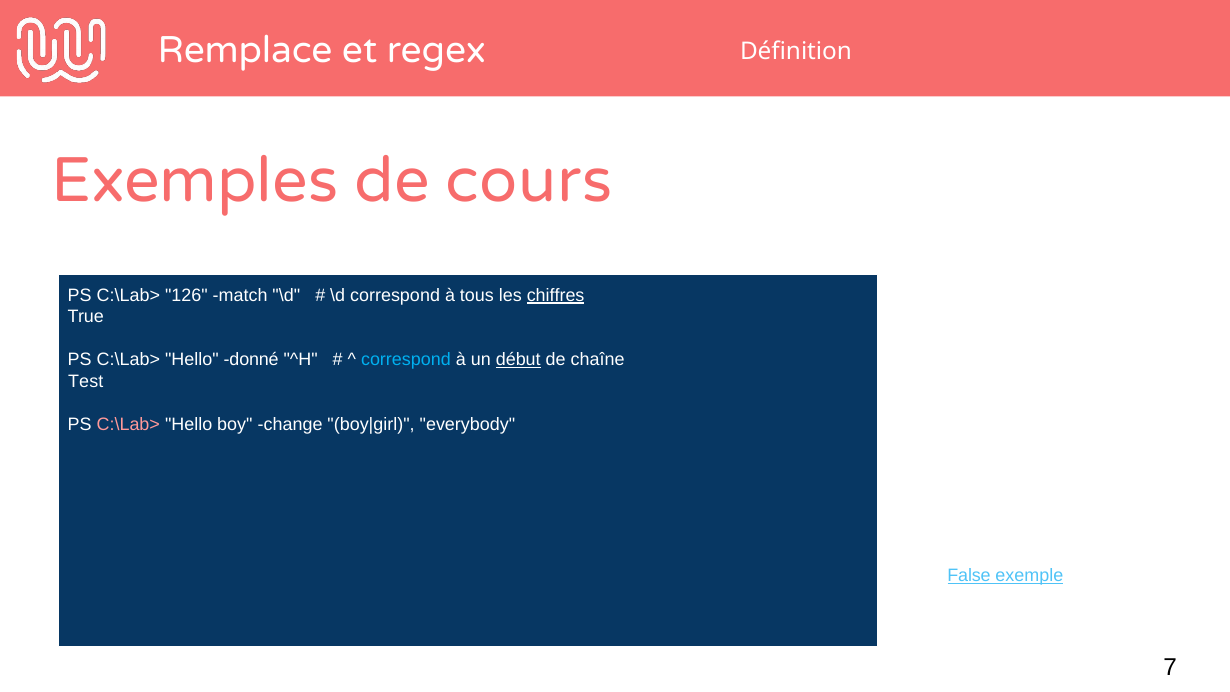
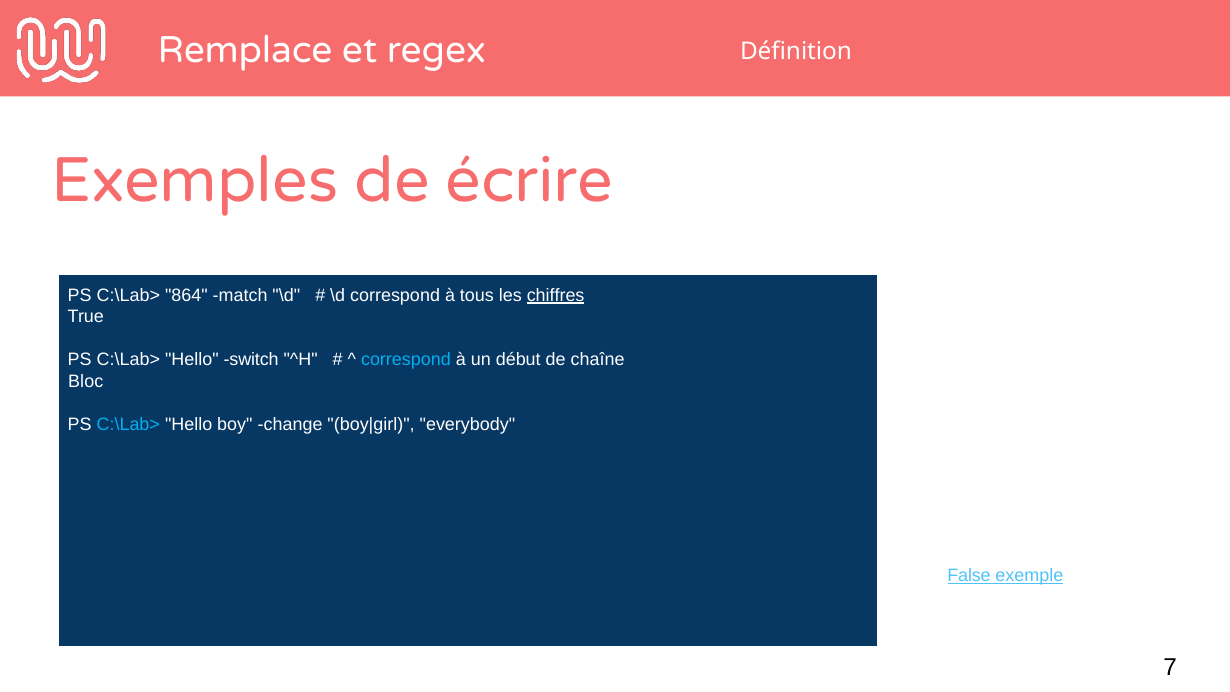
cours: cours -> écrire (530, 180)
126: 126 -> 864 (186, 295)
donné: donné -> switch (251, 360)
début underline: present -> none (518, 360)
Test: Test -> Bloc (86, 381)
C:\Lab> colour: pink -> light blue (128, 424)
